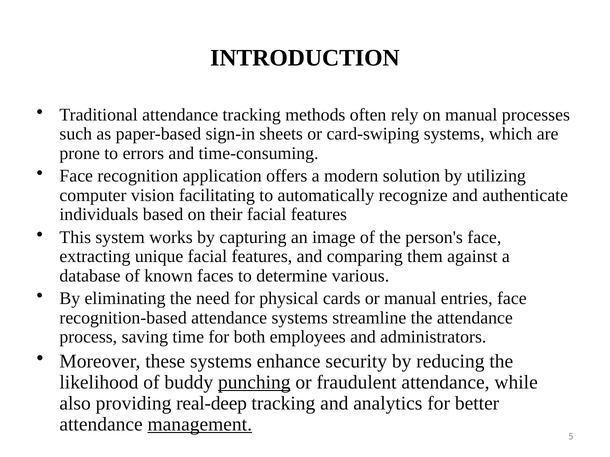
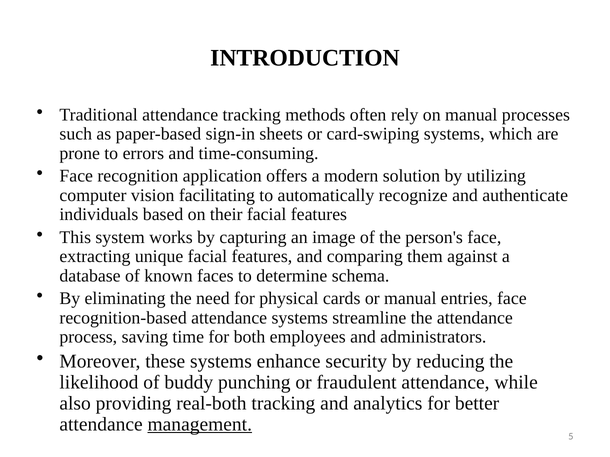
various: various -> schema (361, 276)
punching underline: present -> none (254, 383)
real-deep: real-deep -> real-both (211, 404)
